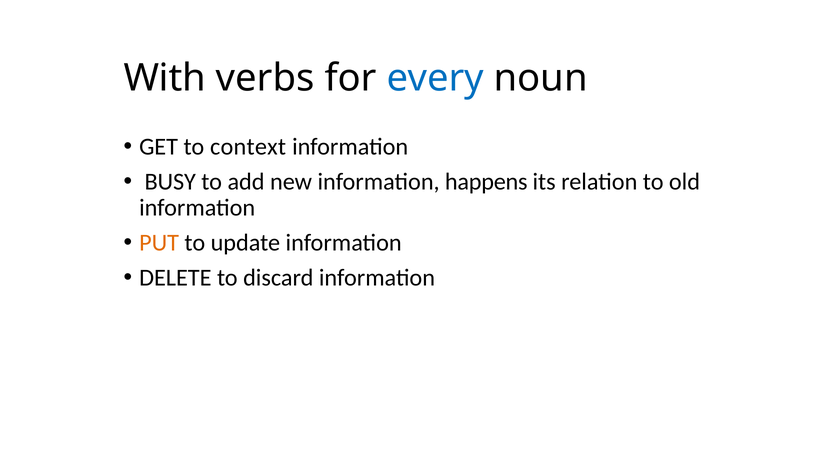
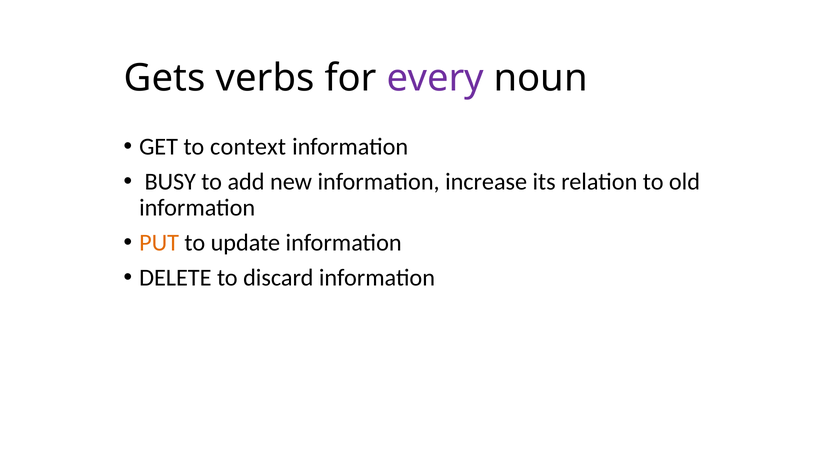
With: With -> Gets (165, 78)
every colour: blue -> purple (435, 78)
happens: happens -> increase (486, 182)
